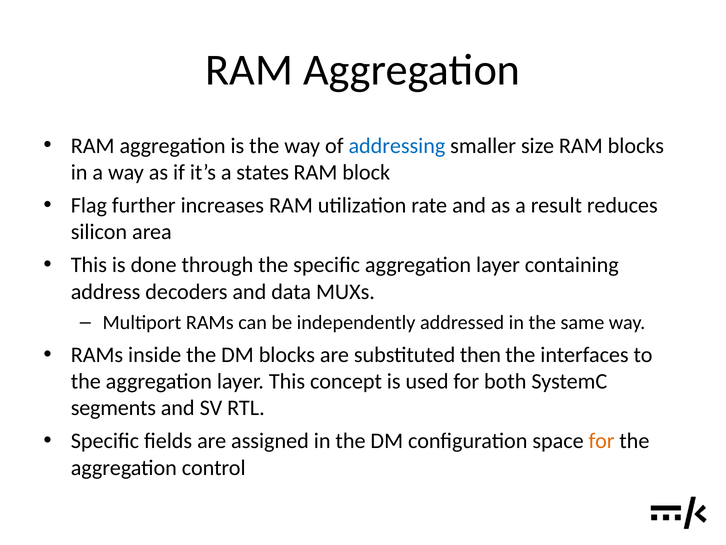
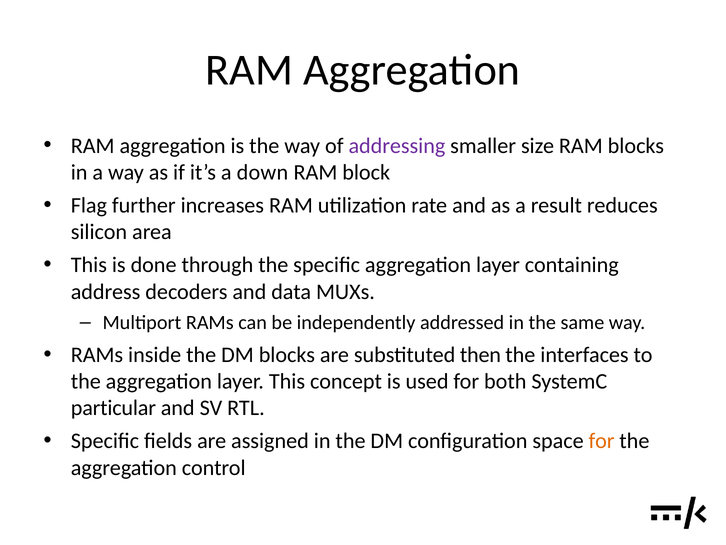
addressing colour: blue -> purple (397, 146)
states: states -> down (262, 172)
segments: segments -> particular (113, 408)
